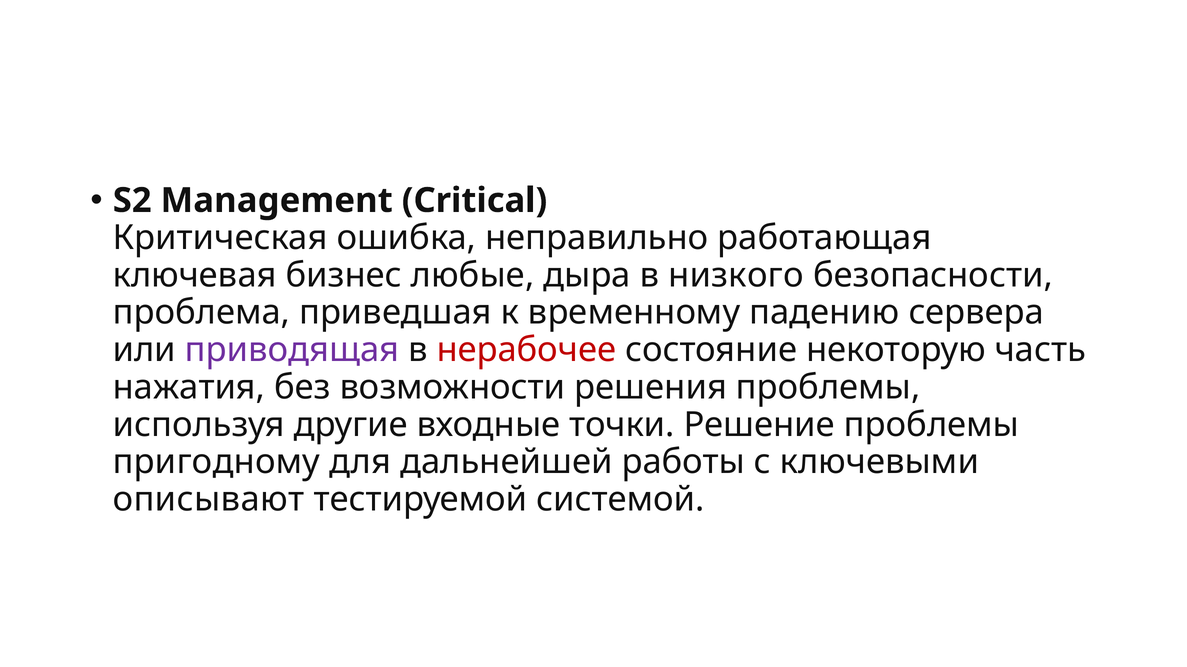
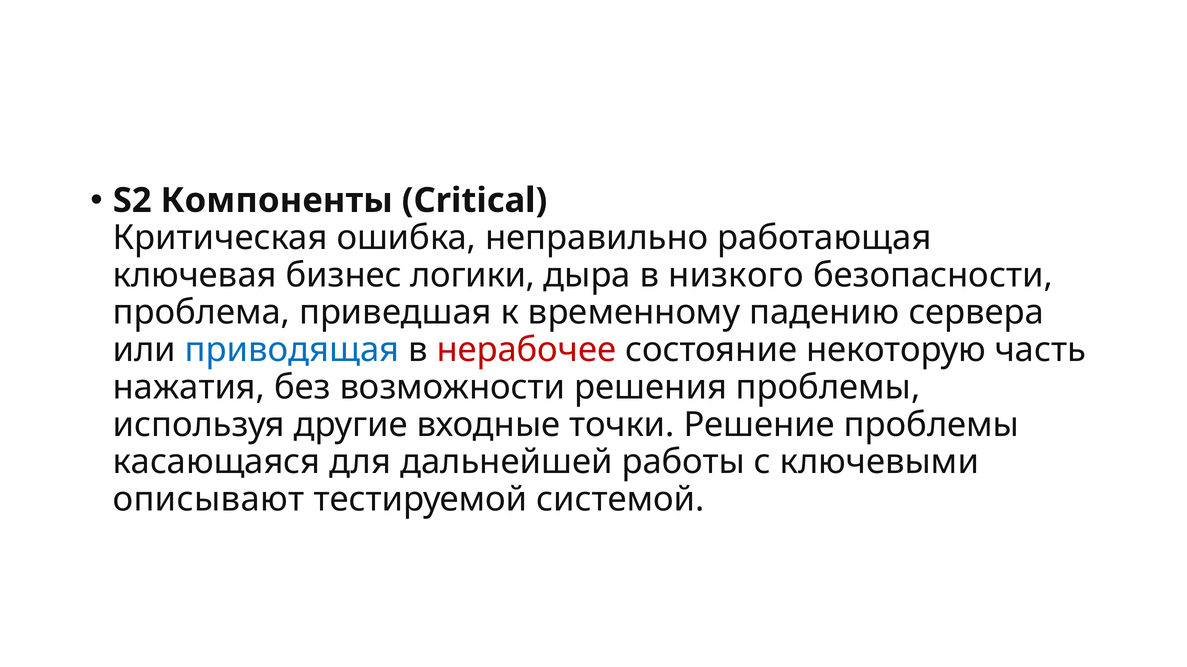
Management: Management -> Компоненты (277, 201)
любые: любые -> логики (473, 275)
приводящая colour: purple -> blue (292, 350)
пригодному: пригодному -> касающаяся (217, 462)
